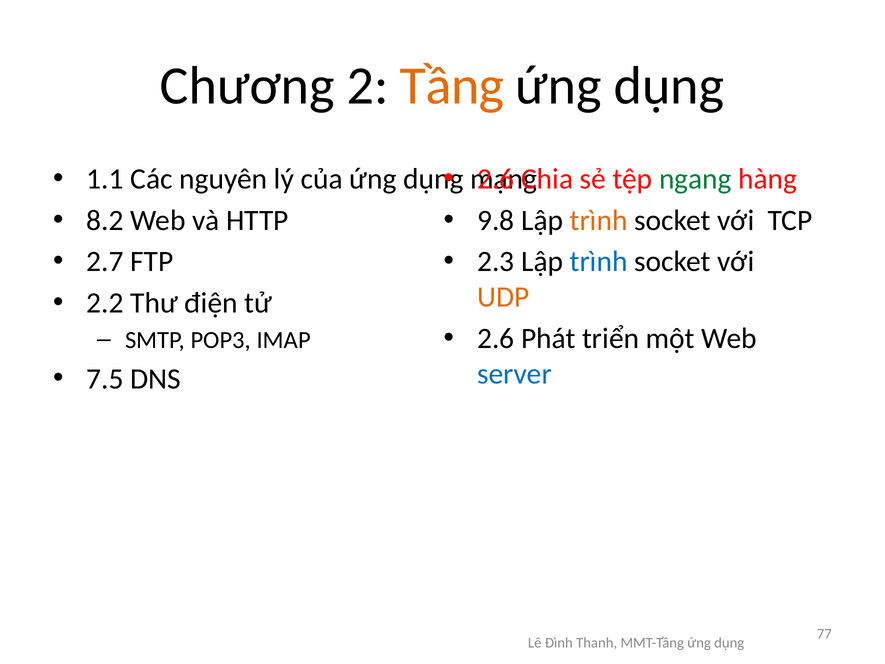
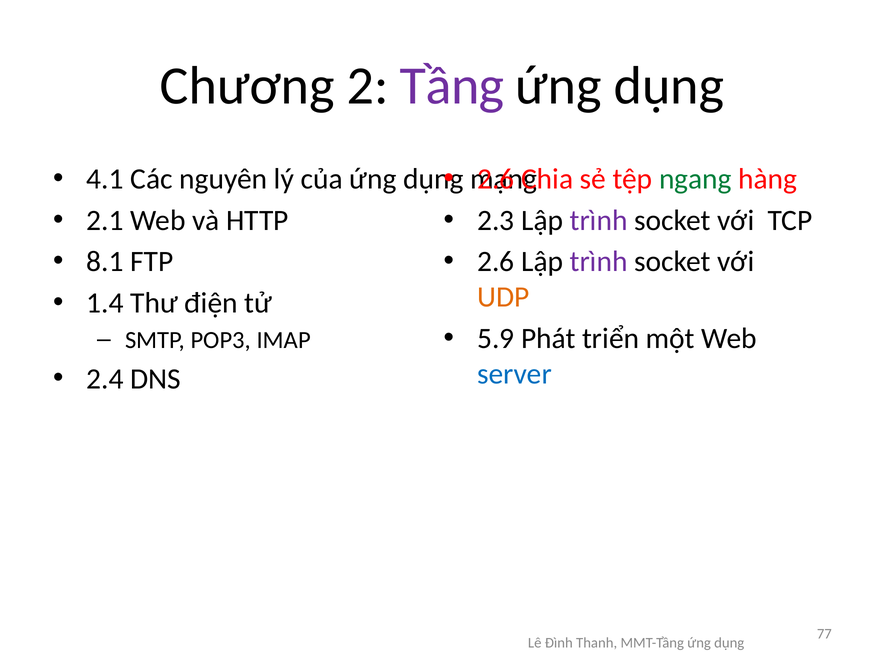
Tầng colour: orange -> purple (452, 86)
1.1: 1.1 -> 4.1 (105, 179)
8.2: 8.2 -> 2.1 (105, 220)
9.8: 9.8 -> 2.3 (496, 220)
trình colour: orange -> purple (599, 220)
2.7: 2.7 -> 8.1 (105, 262)
2.3: 2.3 -> 2.6 (496, 262)
trình colour: blue -> purple (599, 262)
2.2: 2.2 -> 1.4 (105, 303)
2.6: 2.6 -> 5.9 (496, 338)
7.5: 7.5 -> 2.4 (105, 379)
